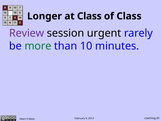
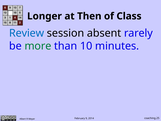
at Class: Class -> Then (89, 16)
Review colour: purple -> blue (27, 33)
urgent: urgent -> absent (104, 33)
